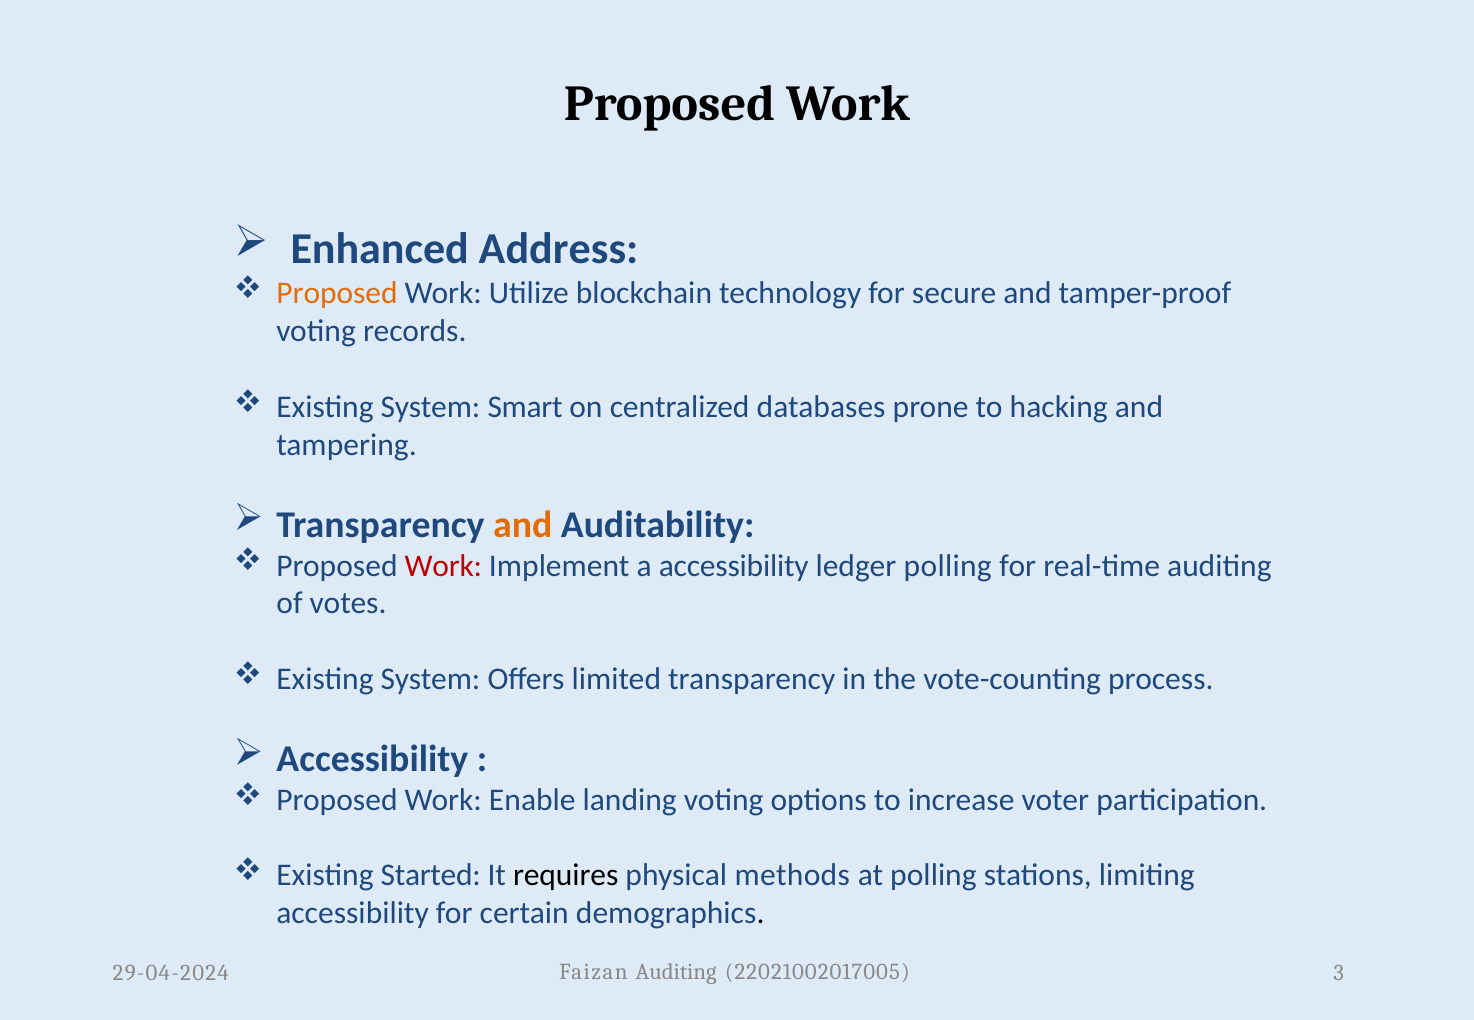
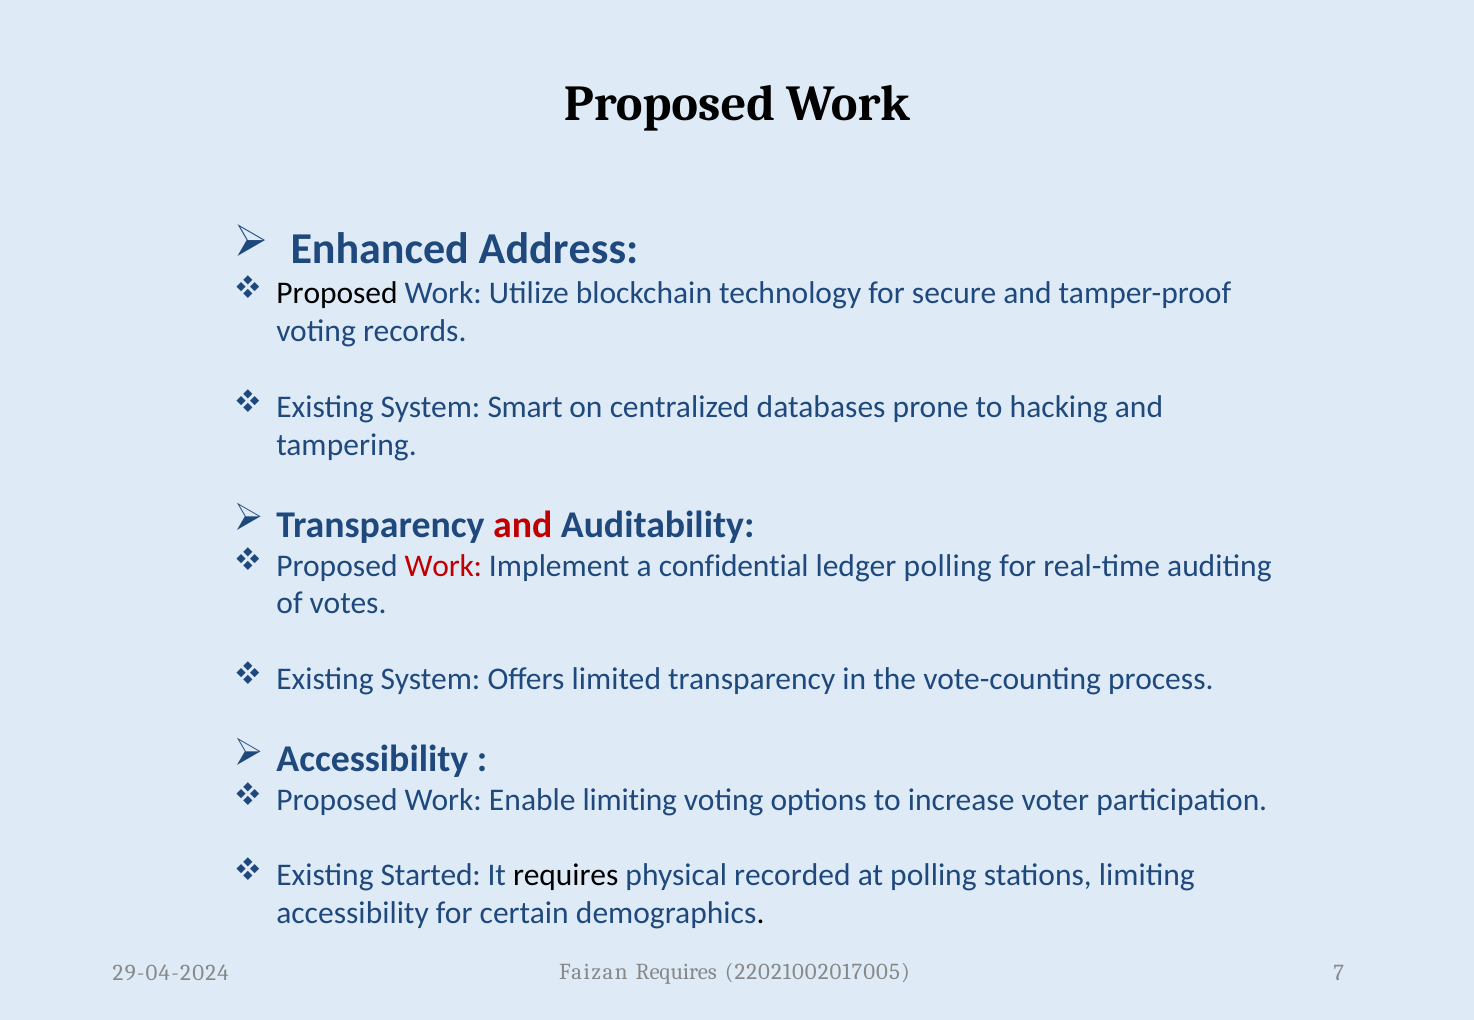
Proposed colour: orange -> black (337, 294)
and colour: orange -> red (523, 525)
a accessibility: accessibility -> confidential (734, 566)
Enable landing: landing -> limiting (630, 800)
methods: methods -> recorded (792, 876)
Faizan Auditing: Auditing -> Requires (676, 972)
3: 3 -> 7 (1339, 974)
